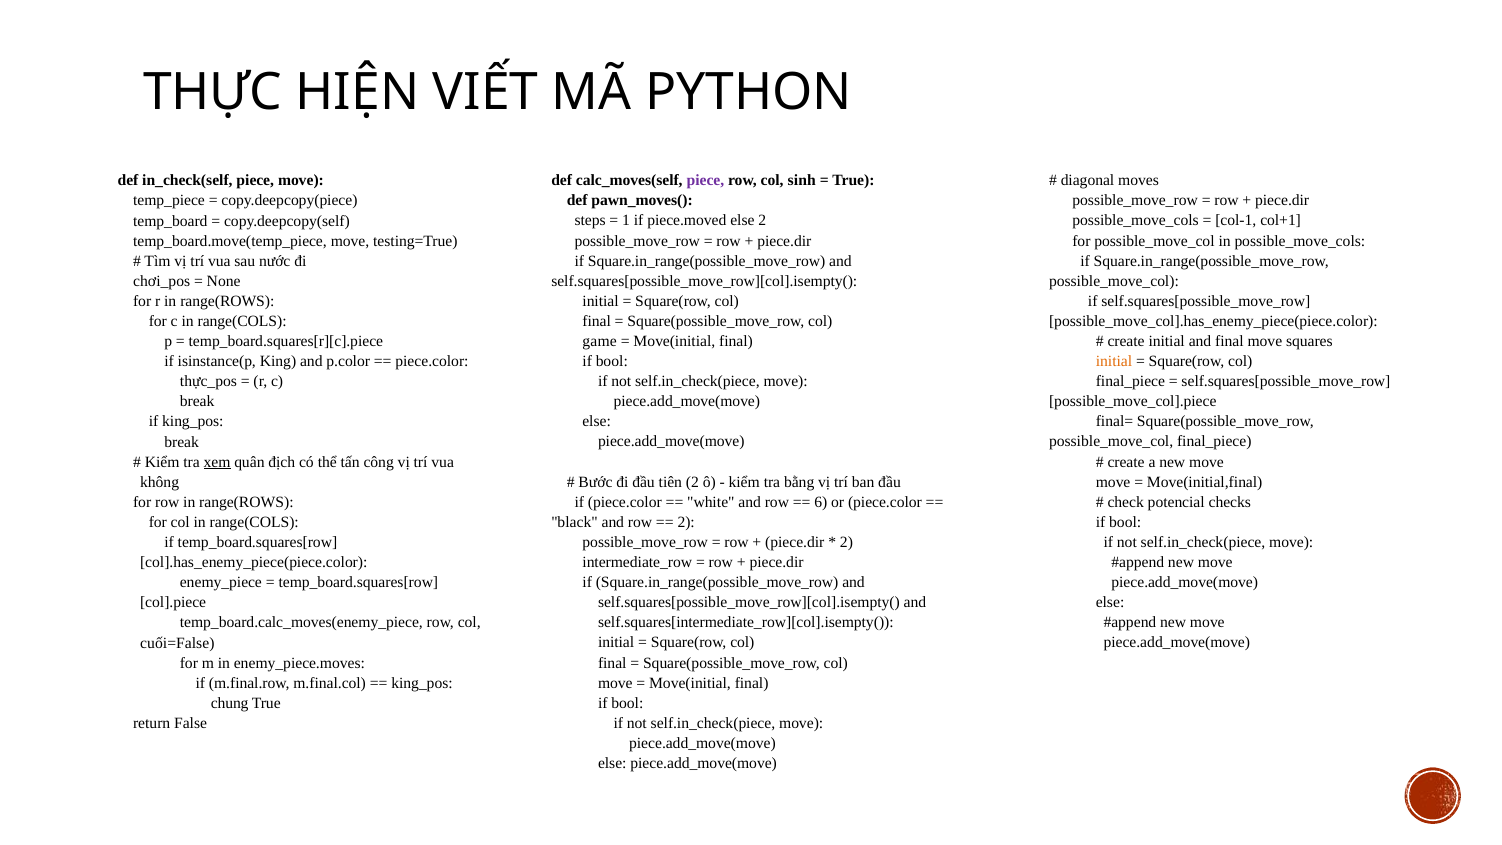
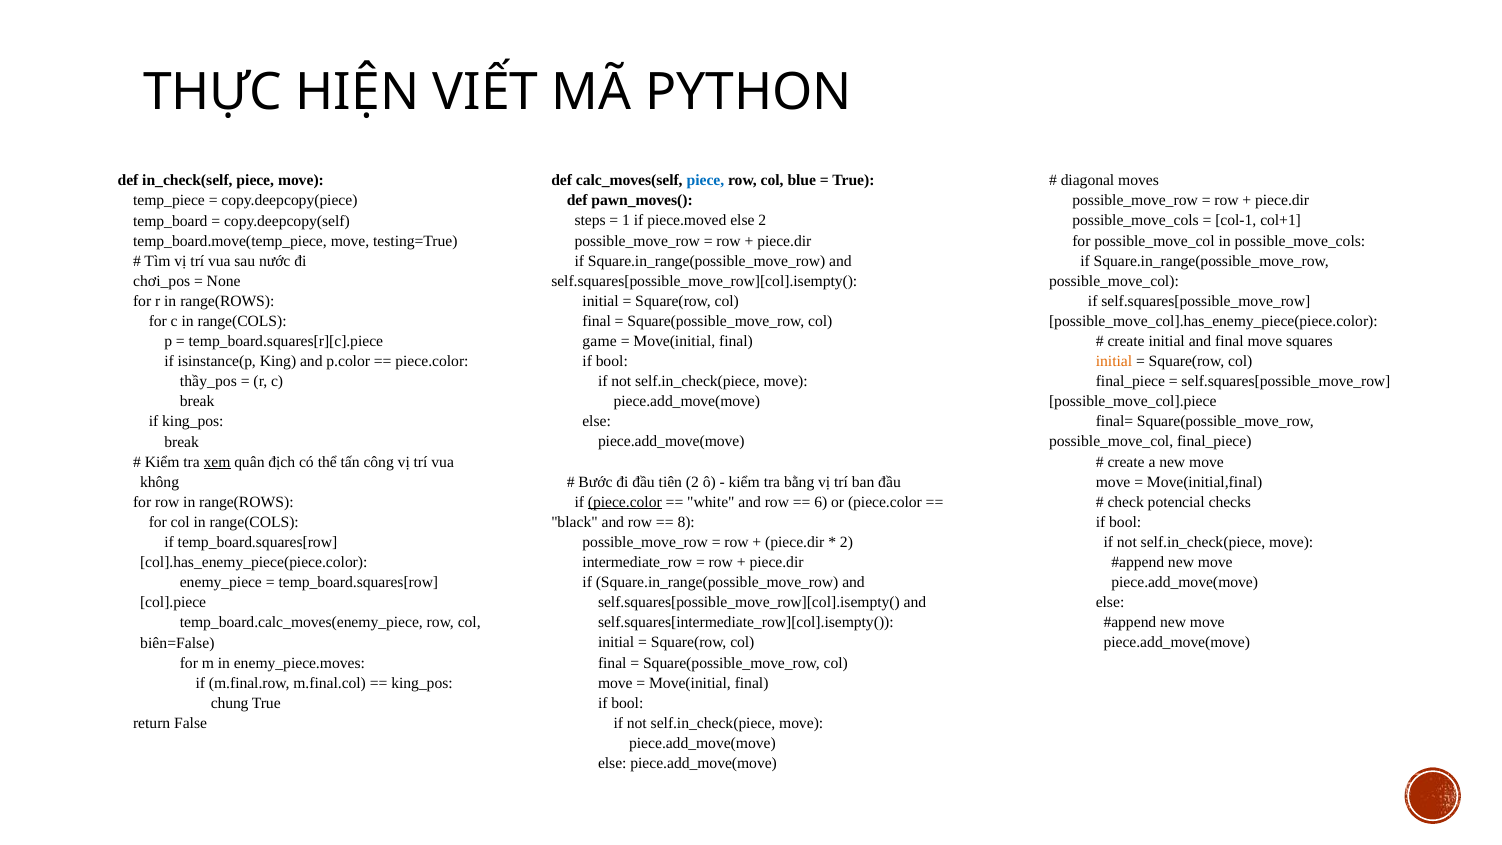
piece colour: purple -> blue (705, 181)
sinh: sinh -> blue (802, 181)
thực_pos: thực_pos -> thầy_pos (208, 382)
piece.color underline: none -> present (625, 502)
2: 2 -> 8 (686, 522)
cuối=False: cuối=False -> biên=False (177, 643)
